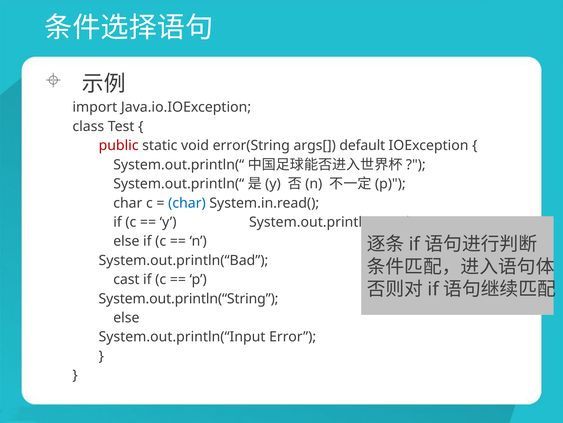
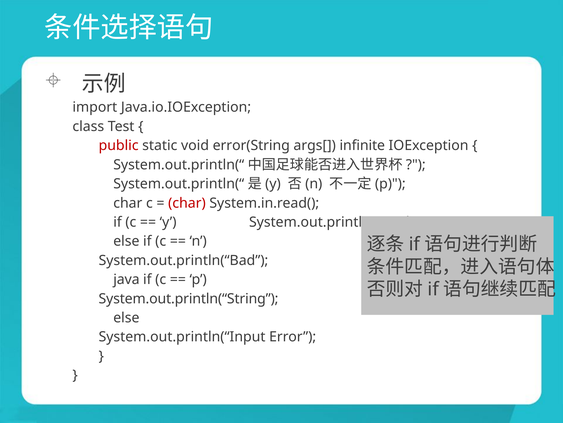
default: default -> infinite (362, 145)
char colour: blue -> red (187, 203)
cast: cast -> java (126, 279)
